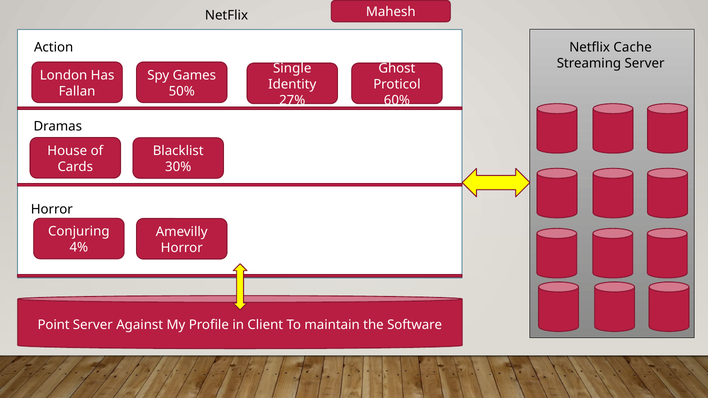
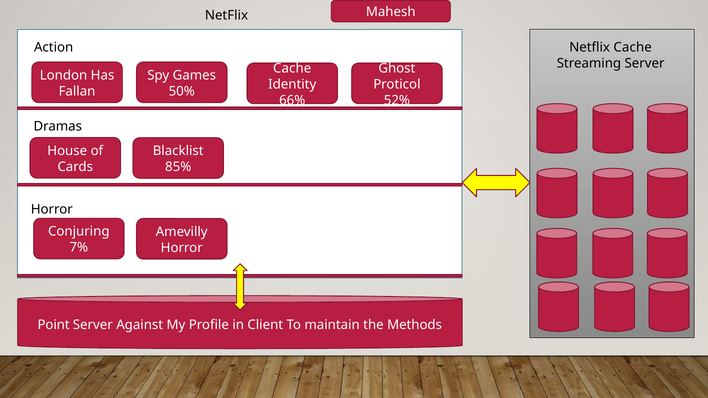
Single: Single -> Cache (292, 68)
27%: 27% -> 66% (292, 100)
60%: 60% -> 52% (397, 100)
30%: 30% -> 85% (178, 167)
4%: 4% -> 7% (79, 248)
Software: Software -> Methods (415, 325)
